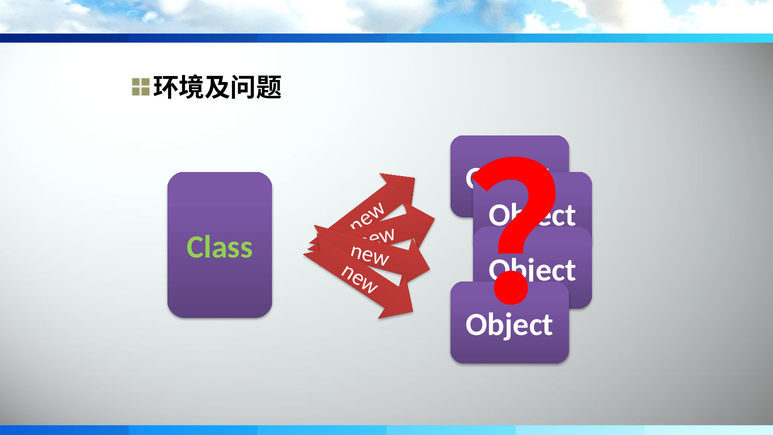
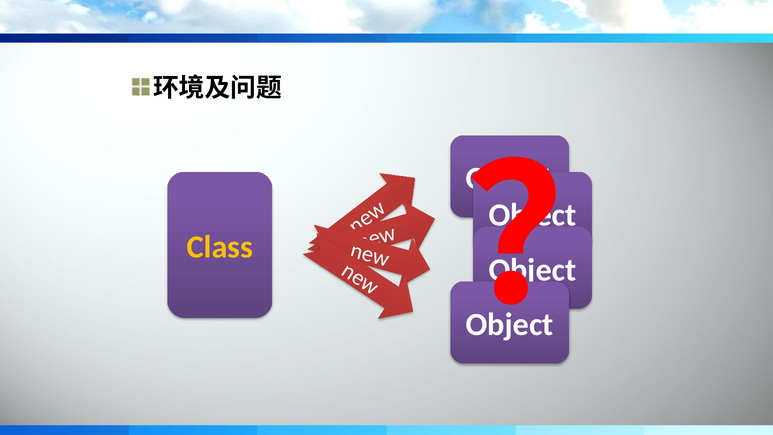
Class colour: light green -> yellow (220, 247)
